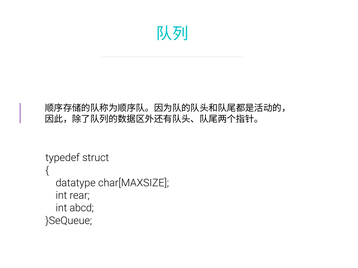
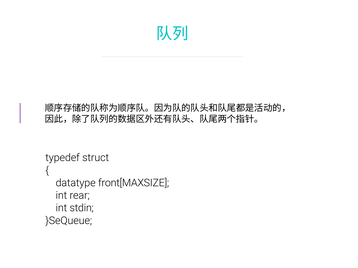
char[MAXSIZE: char[MAXSIZE -> front[MAXSIZE (134, 183)
abcd: abcd -> stdin (82, 208)
